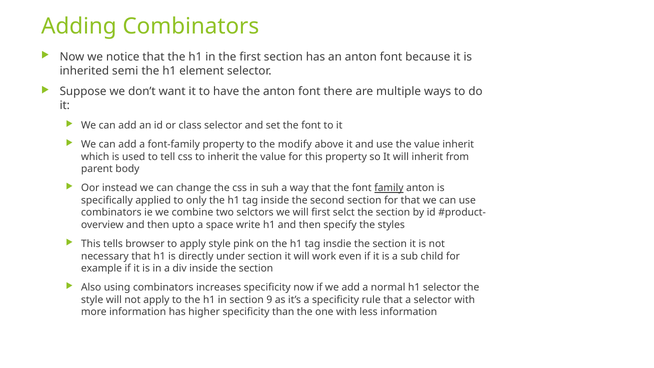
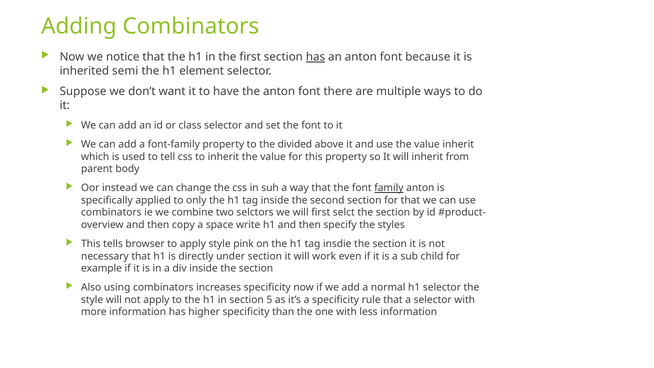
has underline: none -> present (316, 57)
modify: modify -> divided (295, 144)
upto: upto -> copy (183, 225)
9: 9 -> 5 (269, 300)
